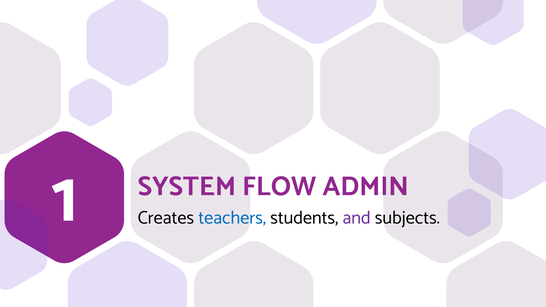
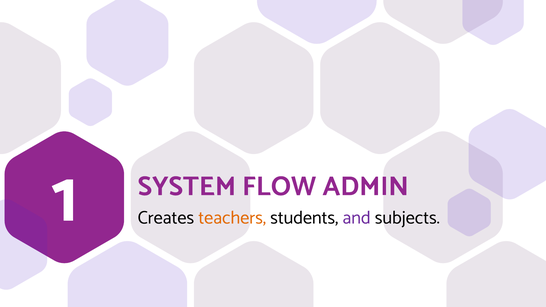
teachers colour: blue -> orange (232, 218)
